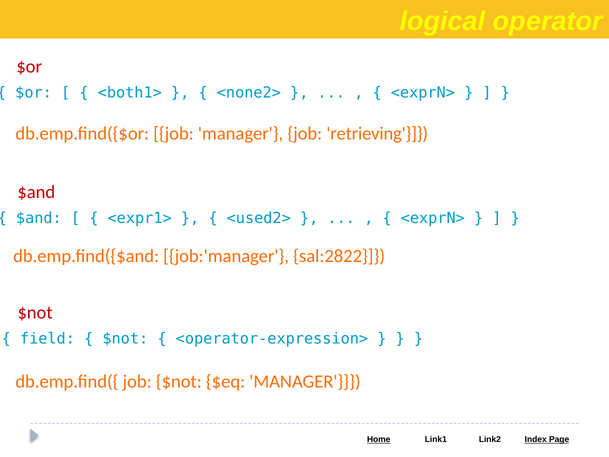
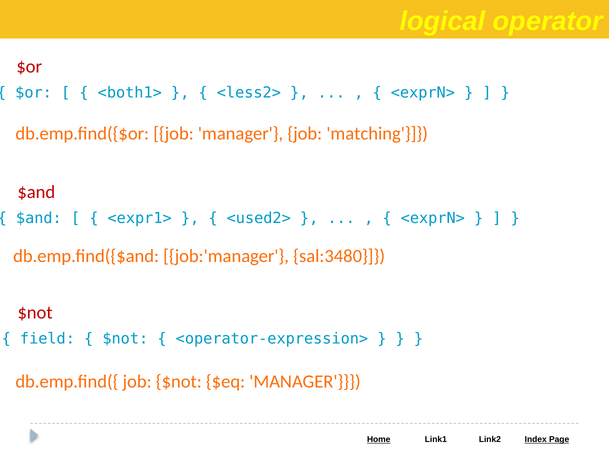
<none2>: <none2> -> <less2> (249, 93)
retrieving: retrieving -> matching (377, 134)
sal:2822: sal:2822 -> sal:3480 (339, 256)
